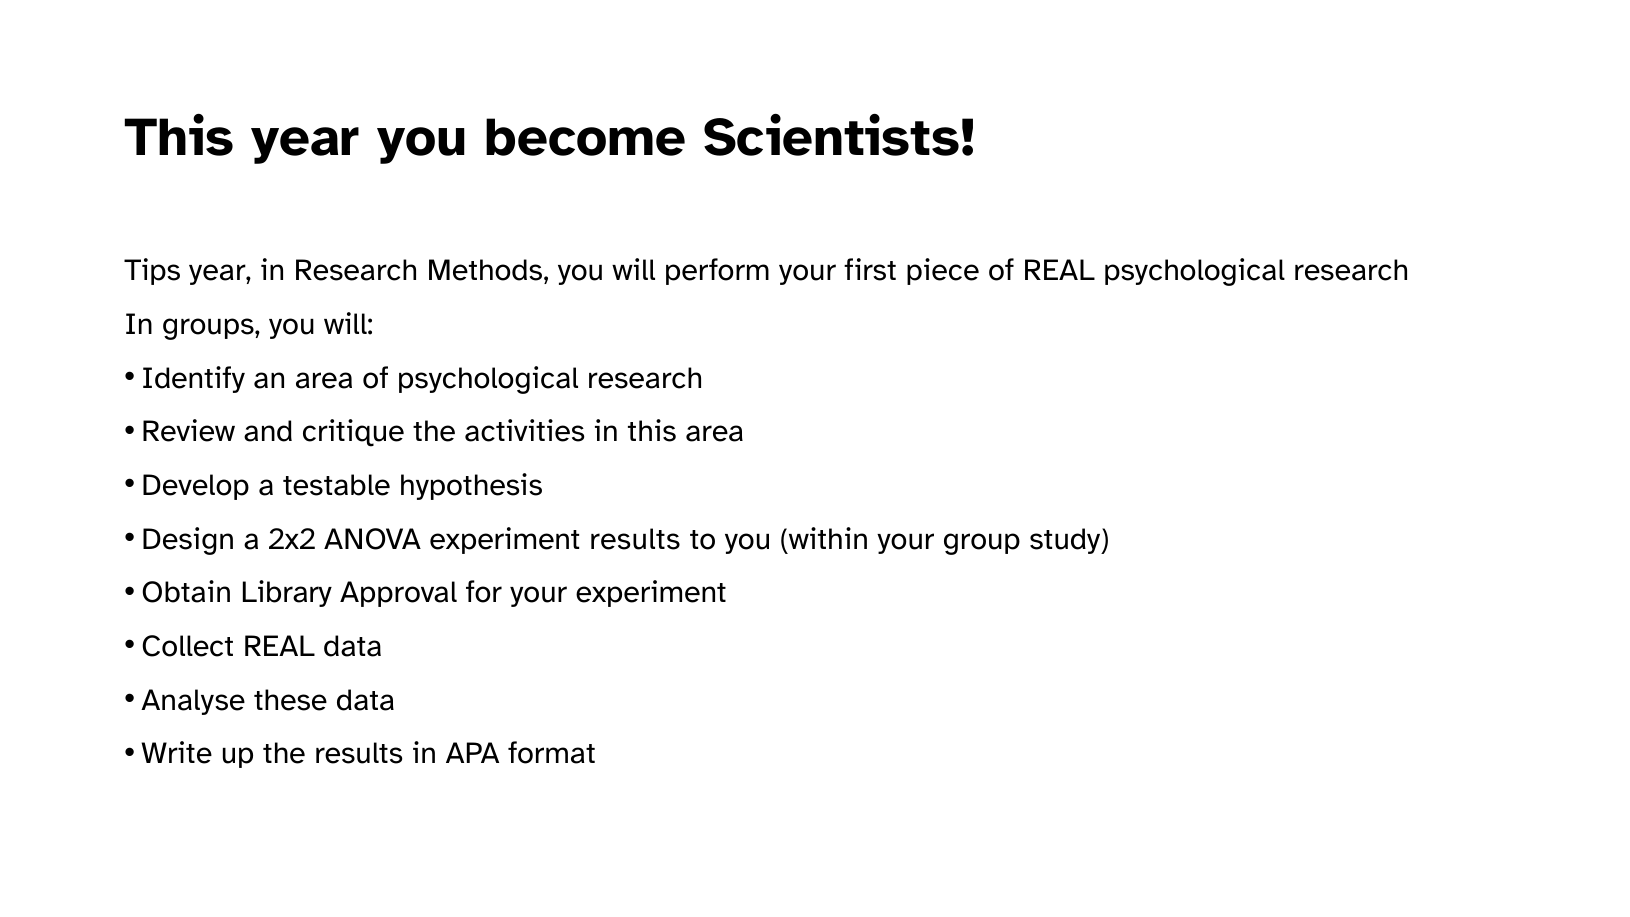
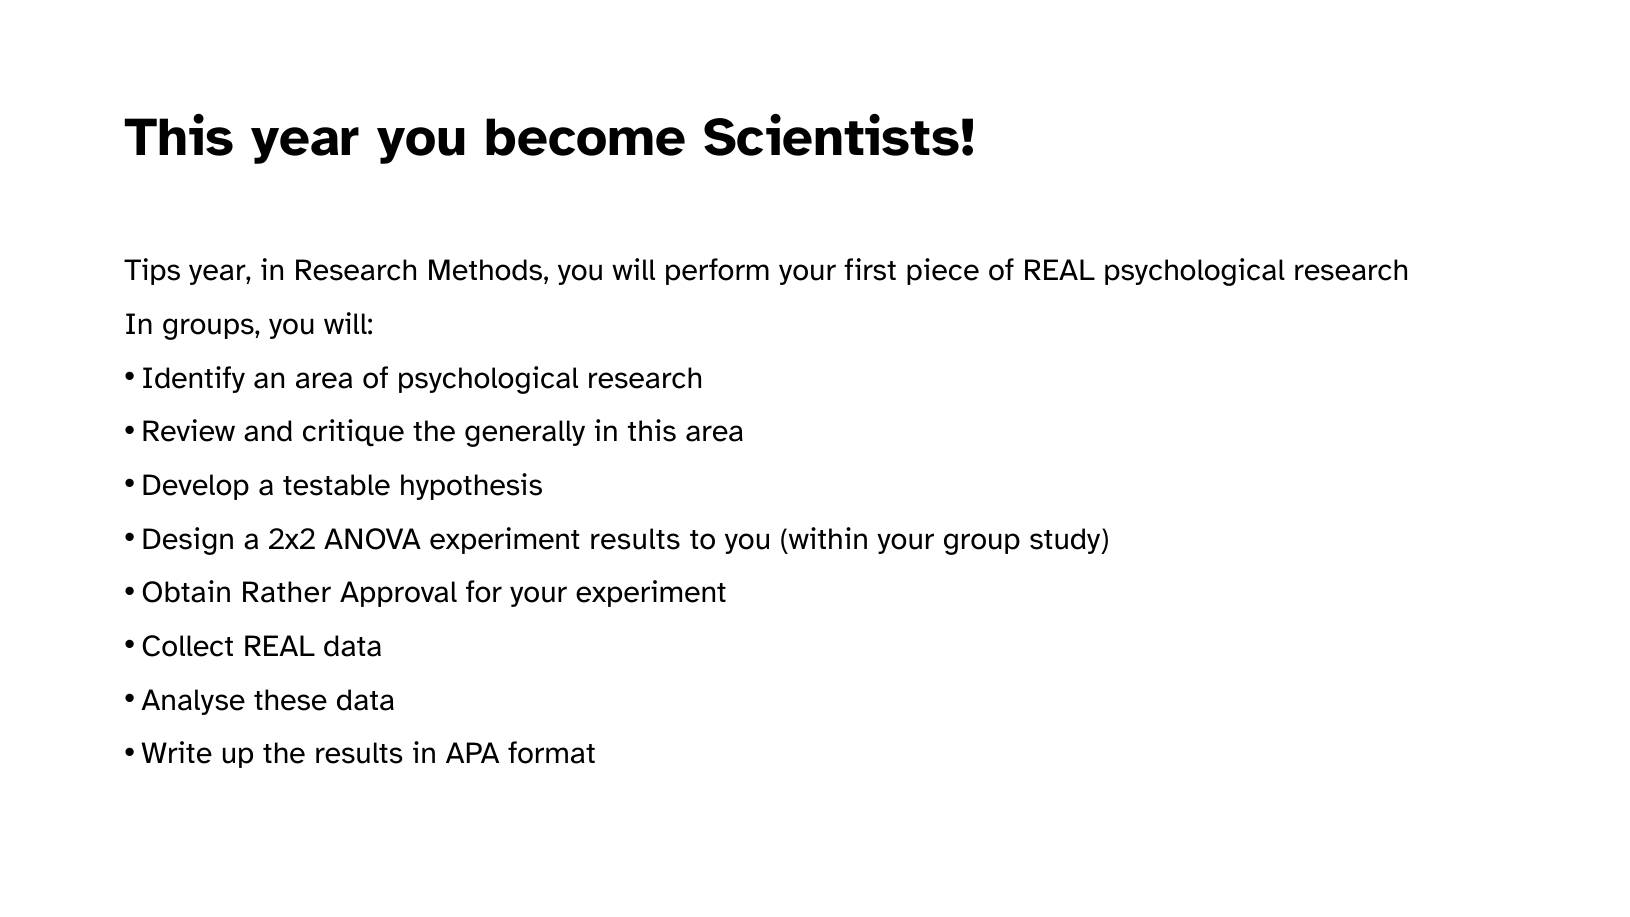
activities: activities -> generally (525, 432)
Library: Library -> Rather (286, 593)
